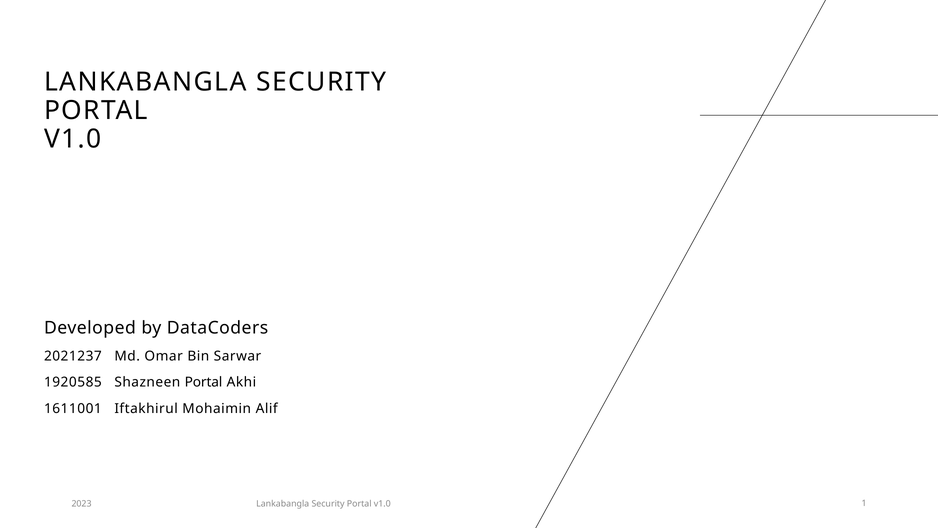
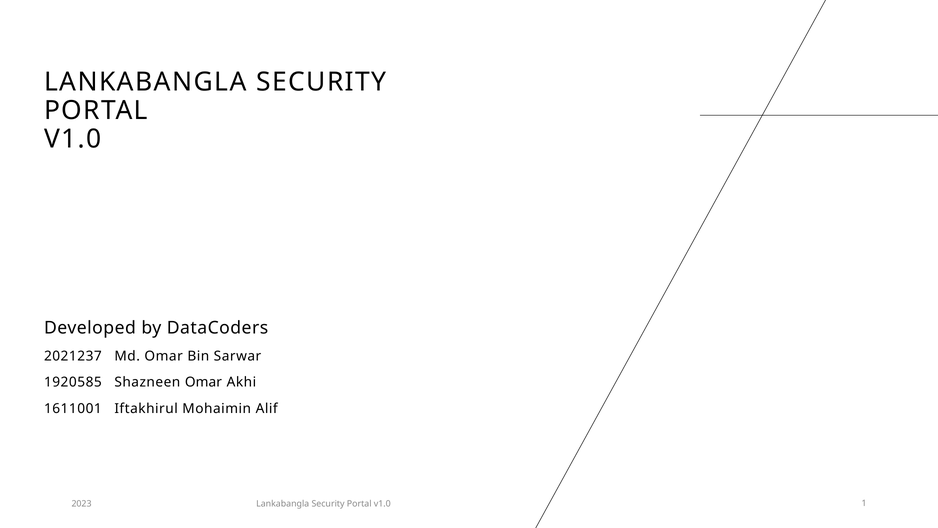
Shazneen Portal: Portal -> Omar (203, 382)
